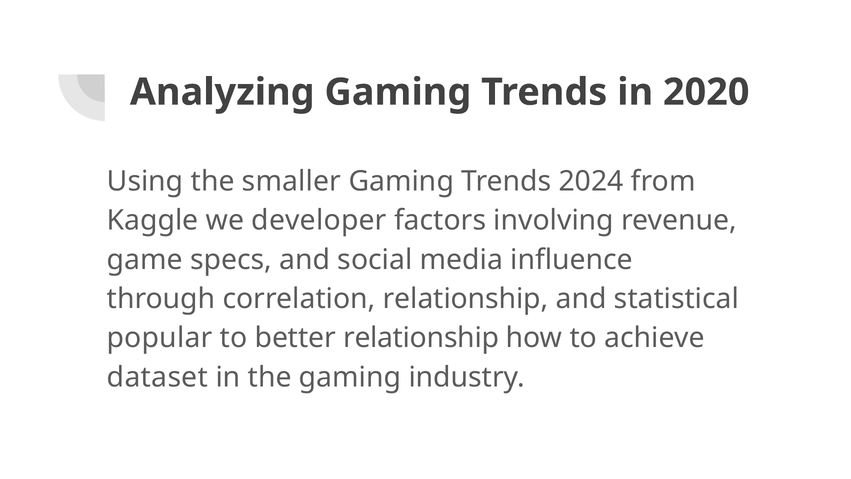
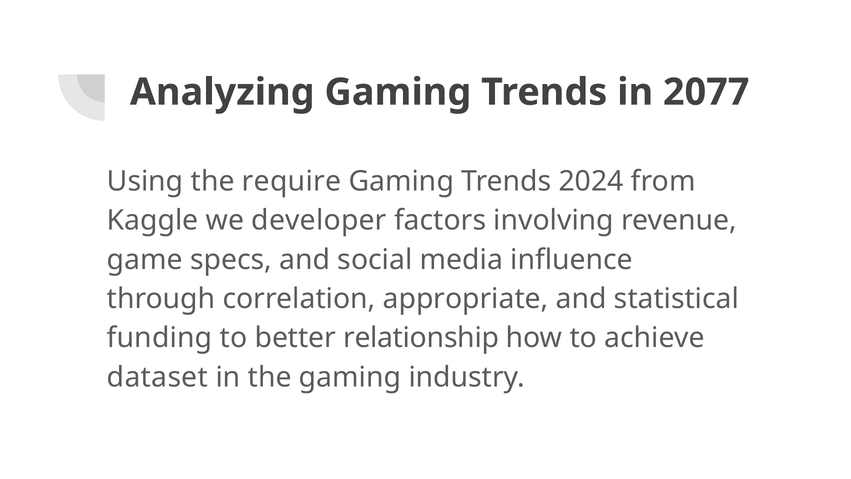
2020: 2020 -> 2077 (706, 92)
smaller: smaller -> require (291, 181)
correlation relationship: relationship -> appropriate (466, 299)
popular: popular -> funding (160, 338)
